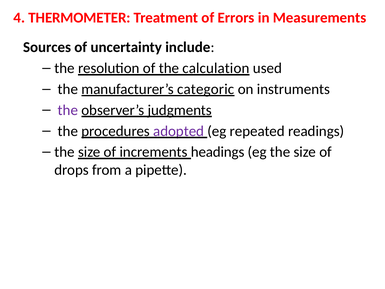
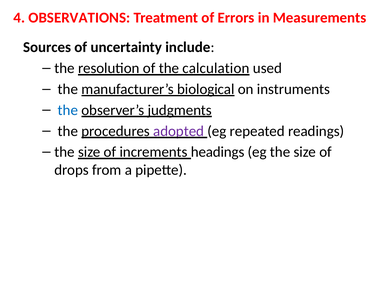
THERMOMETER: THERMOMETER -> OBSERVATIONS (79, 18)
categoric: categoric -> biological (206, 89)
the colour: purple -> blue (68, 110)
